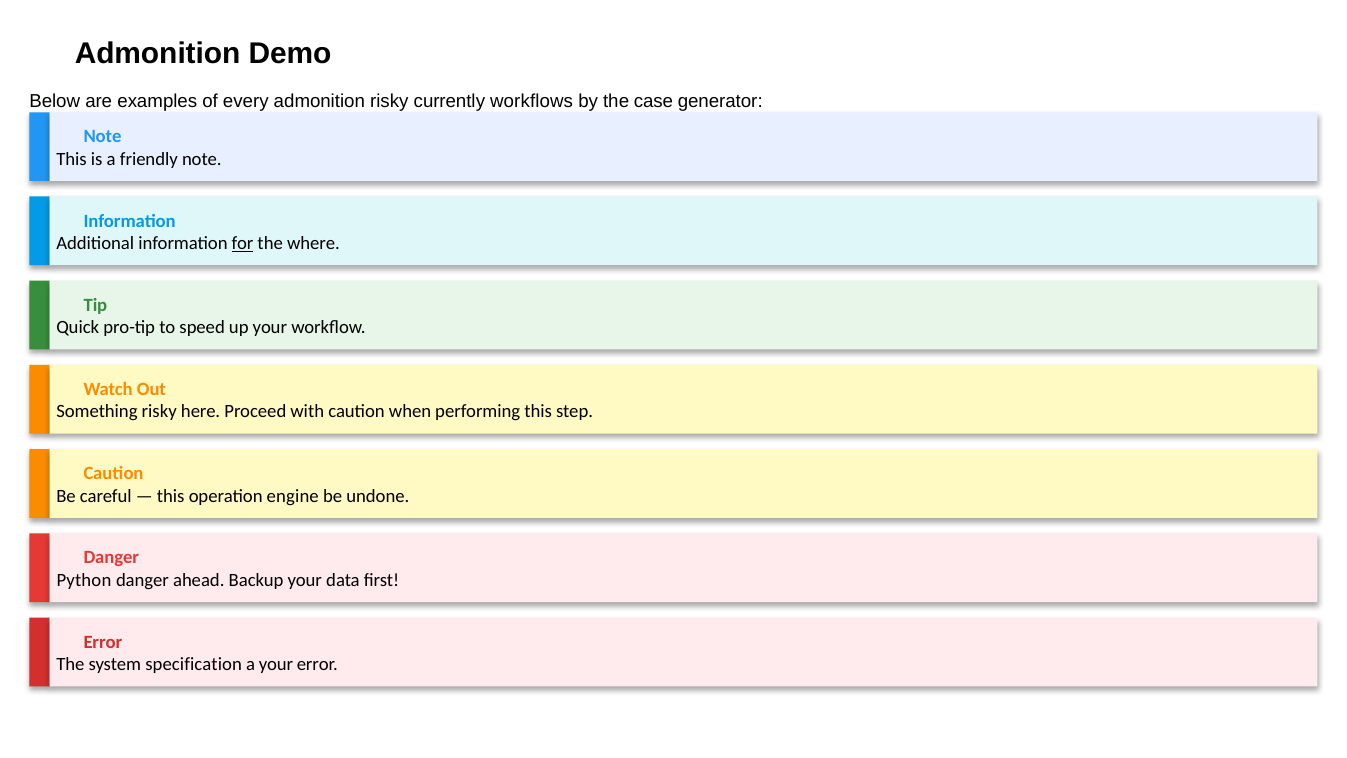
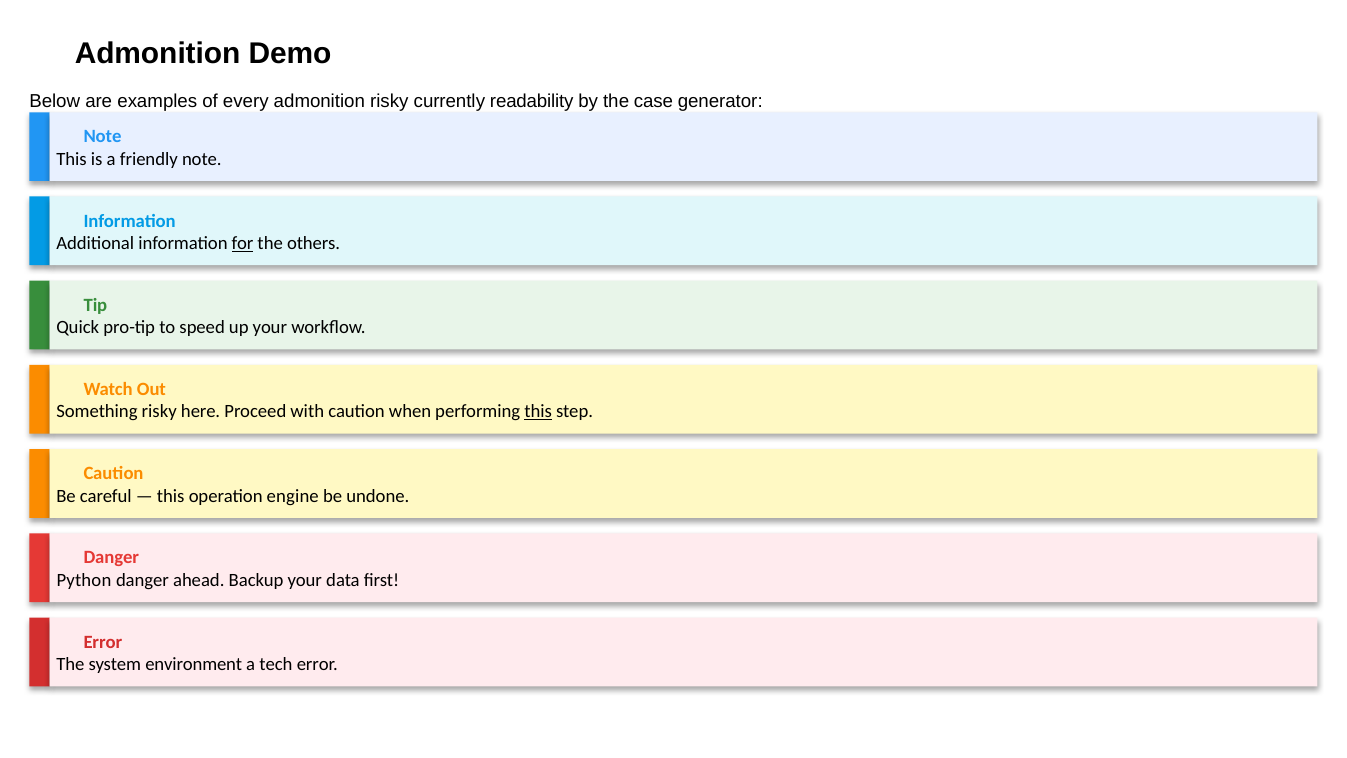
workflows: workflows -> readability (532, 101)
where: where -> others (314, 243)
this underline: none -> present (538, 412)
specification: specification -> environment (194, 664)
a your: your -> tech (276, 664)
